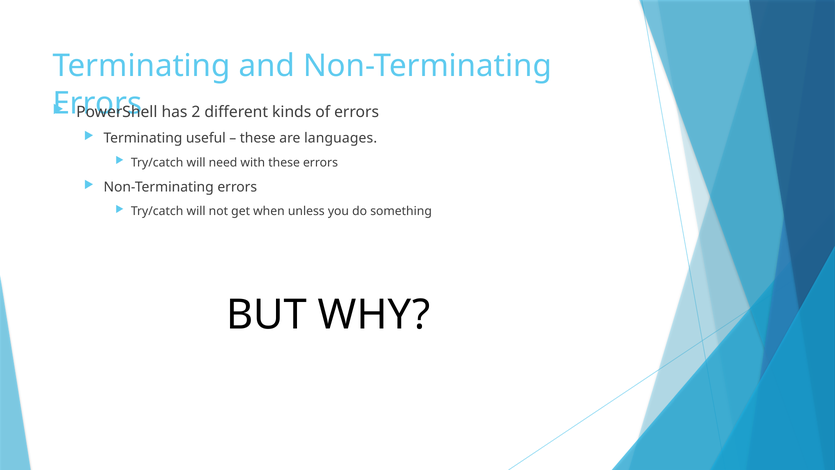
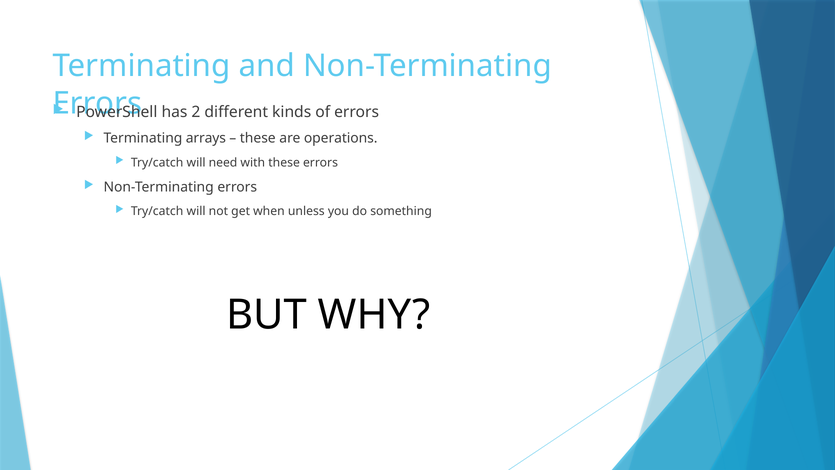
useful: useful -> arrays (206, 138)
languages: languages -> operations (341, 138)
